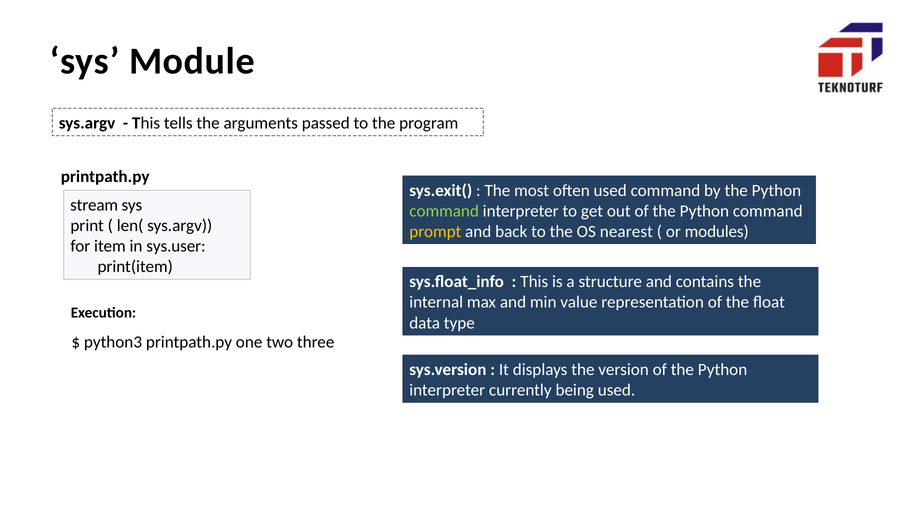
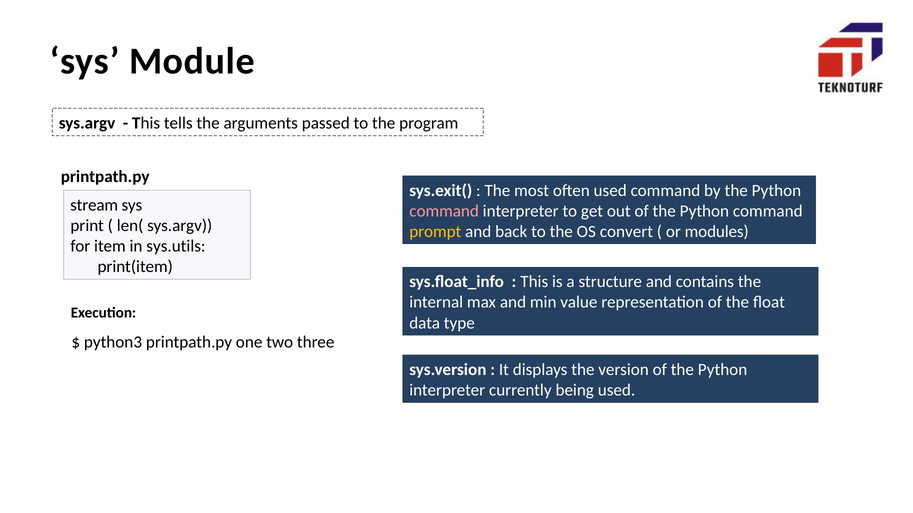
command colour: light green -> pink (444, 211)
nearest: nearest -> convert (626, 232)
sys.user: sys.user -> sys.utils (176, 247)
